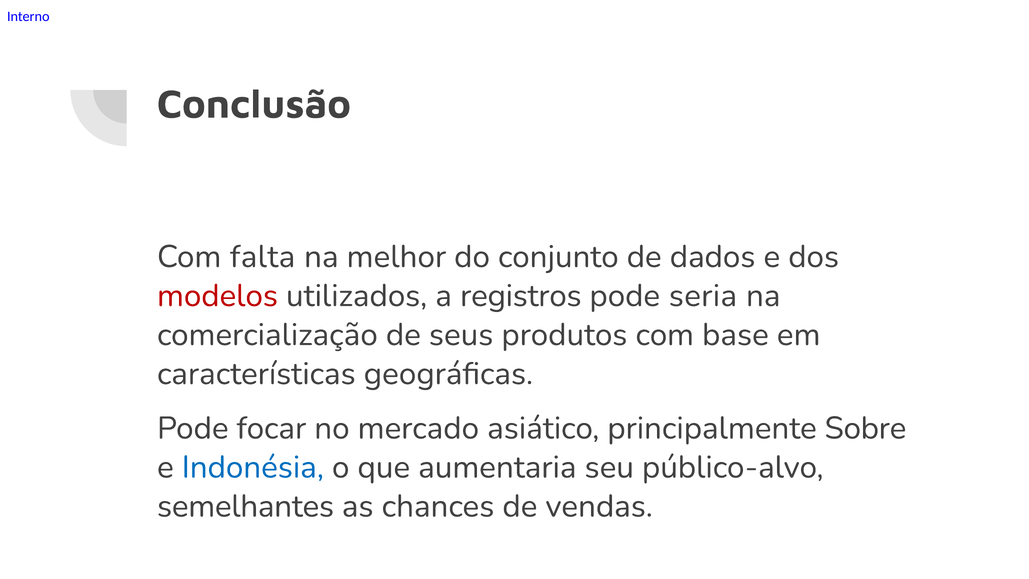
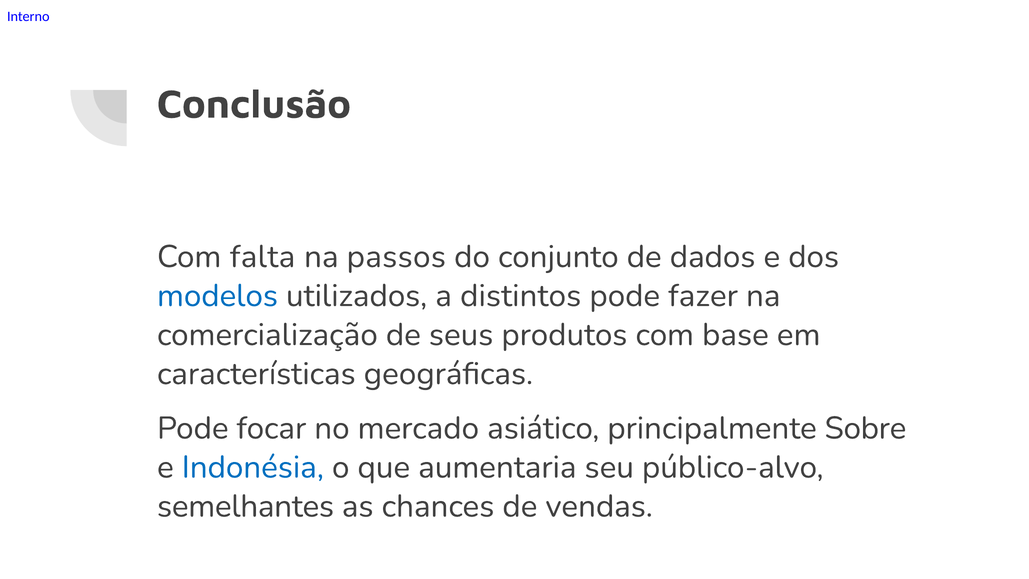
melhor: melhor -> passos (396, 257)
modelos colour: red -> blue (217, 296)
registros: registros -> distintos (521, 296)
seria: seria -> fazer (703, 296)
